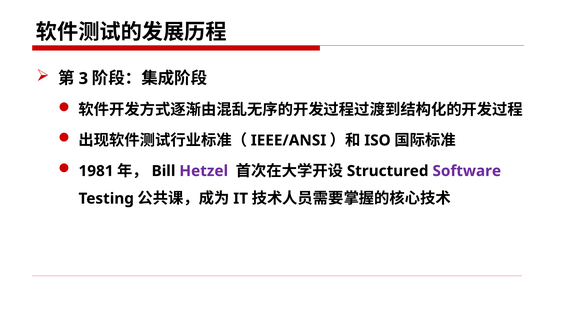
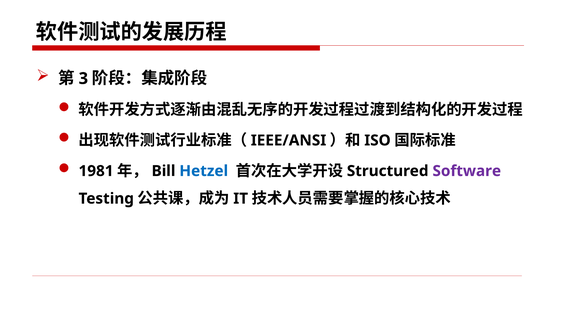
Hetzel colour: purple -> blue (204, 171)
